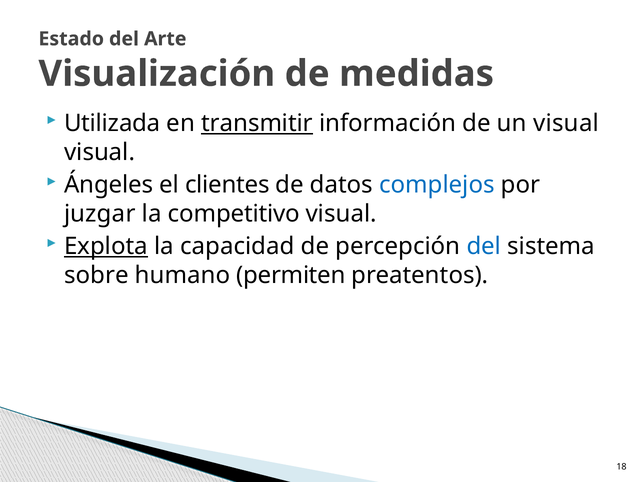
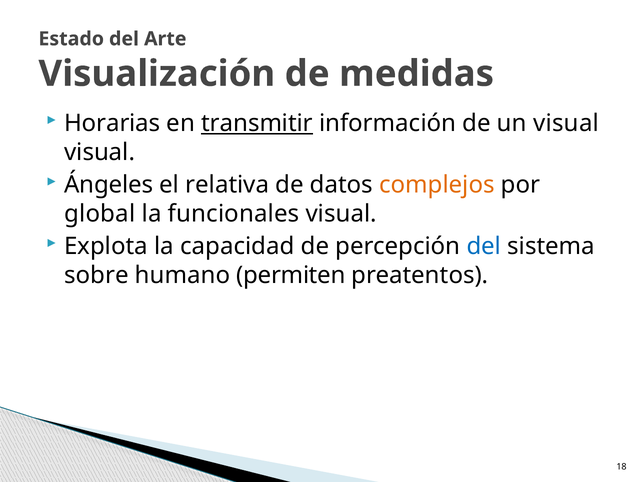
Utilizada: Utilizada -> Horarias (112, 123)
clientes: clientes -> relativa (227, 185)
complejos colour: blue -> orange (437, 185)
juzgar: juzgar -> global (100, 214)
competitivo: competitivo -> funcionales (234, 214)
Explota underline: present -> none (106, 246)
